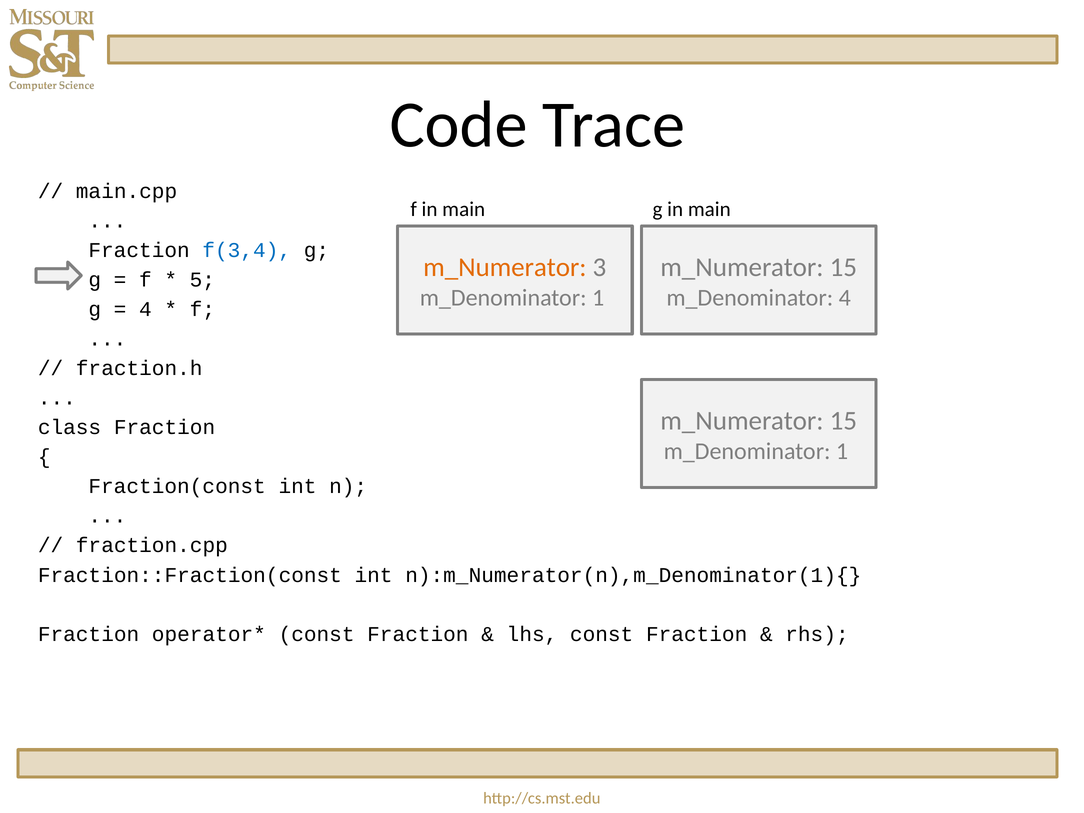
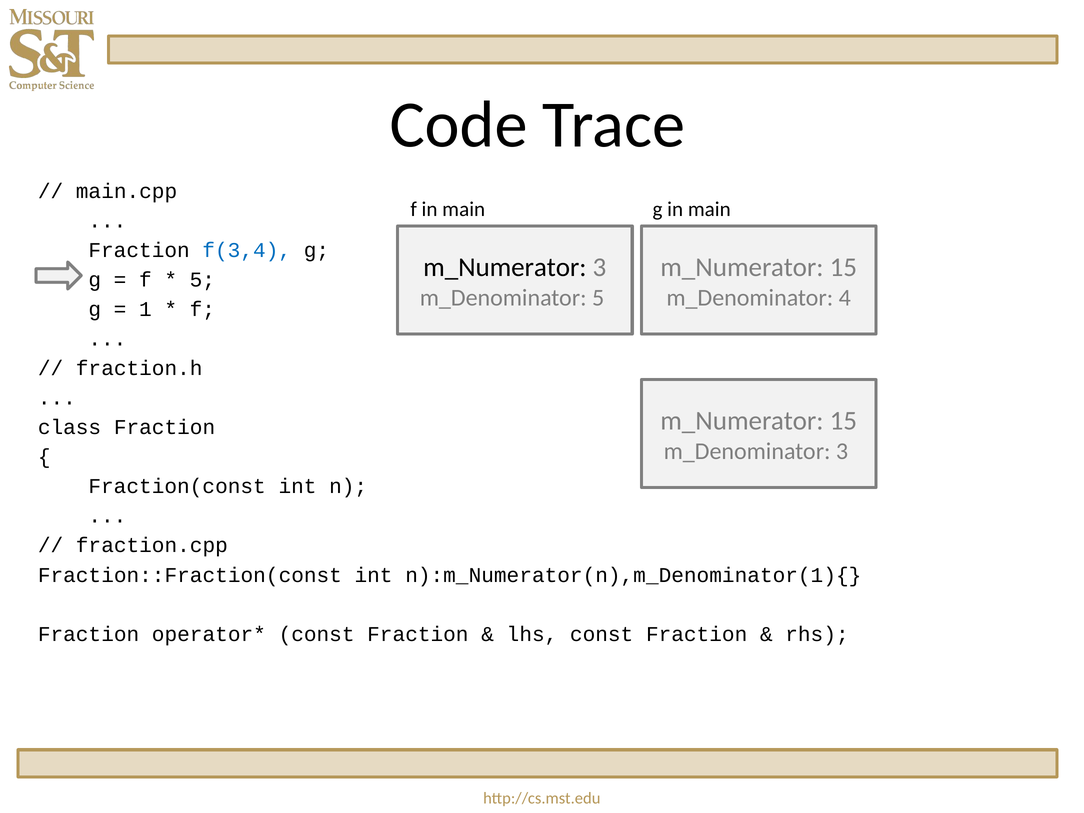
m_Numerator colour: orange -> black (505, 267)
1: 1 -> 5 (598, 298)
4: 4 -> 1 (145, 309)
1: 1 -> 3 (842, 451)
